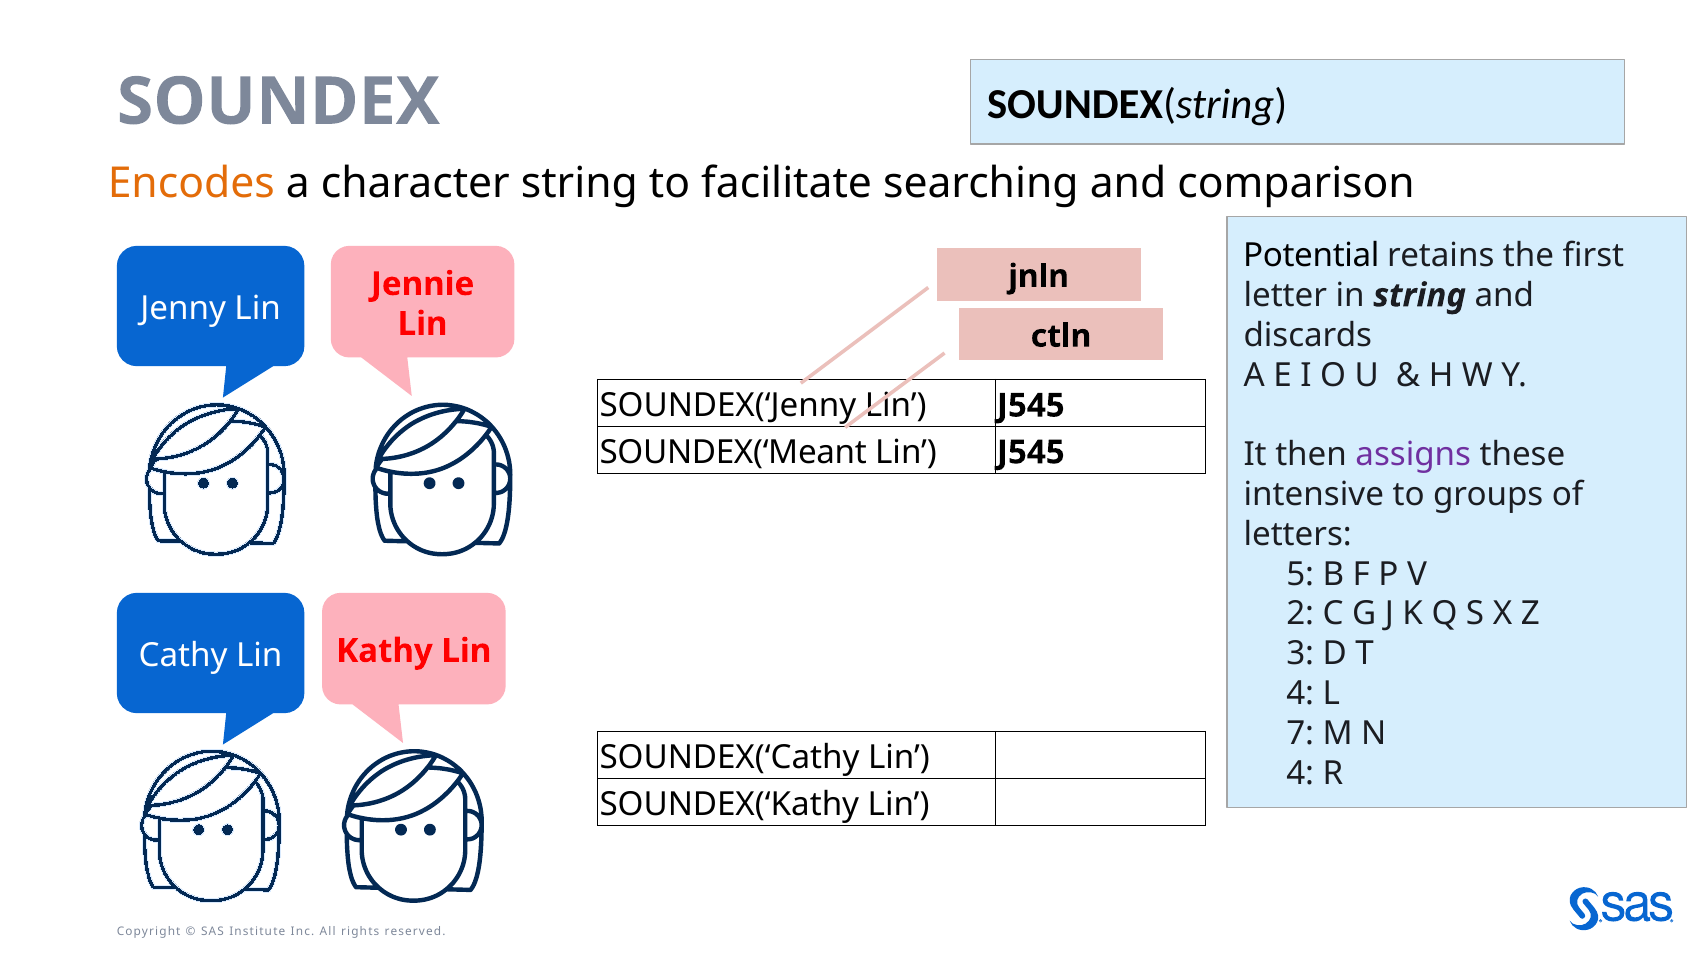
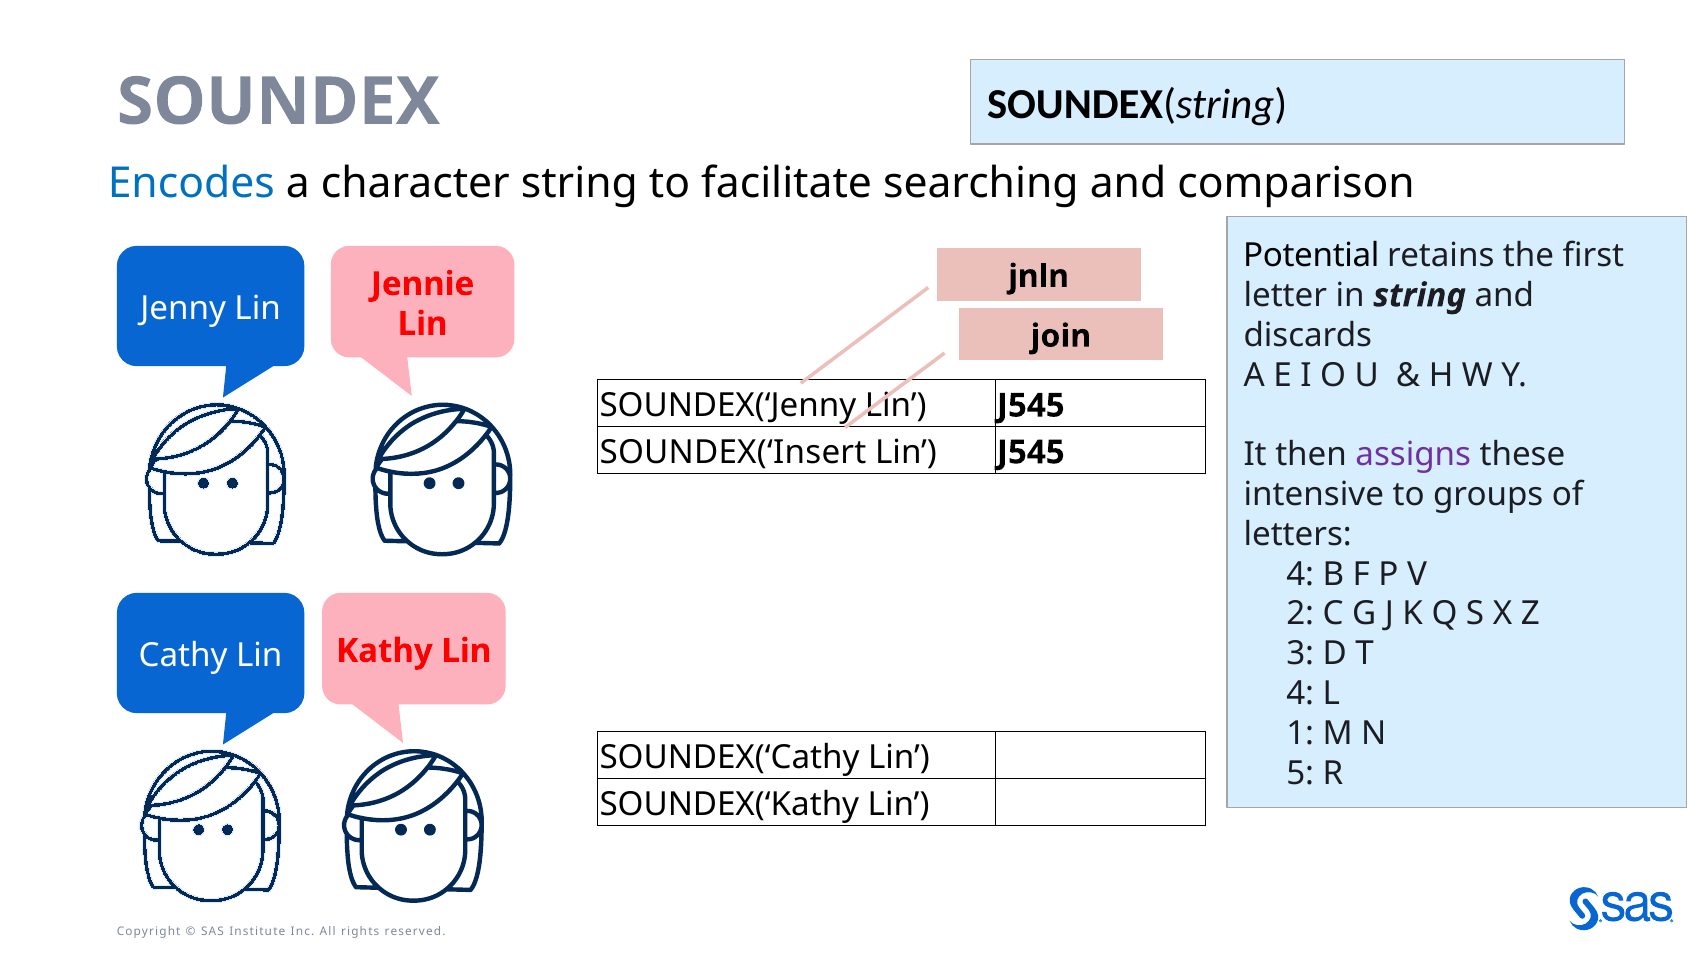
Encodes colour: orange -> blue (191, 184)
ctln: ctln -> join (1061, 336)
SOUNDEX(‘Meant: SOUNDEX(‘Meant -> SOUNDEX(‘Insert (733, 453)
5: 5 -> 4 (1300, 574)
7: 7 -> 1 (1300, 734)
4: 4 -> 5 (1300, 774)
